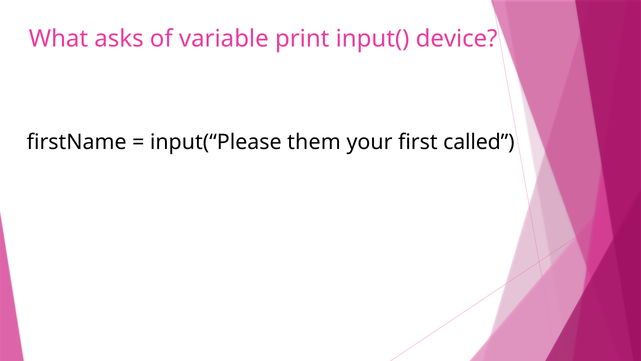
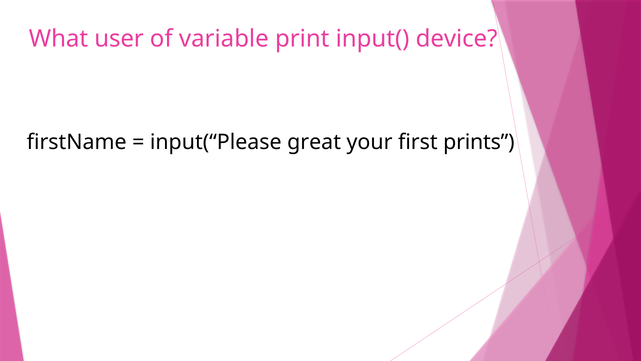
asks: asks -> user (119, 39)
them: them -> great (314, 142)
called: called -> prints (479, 142)
